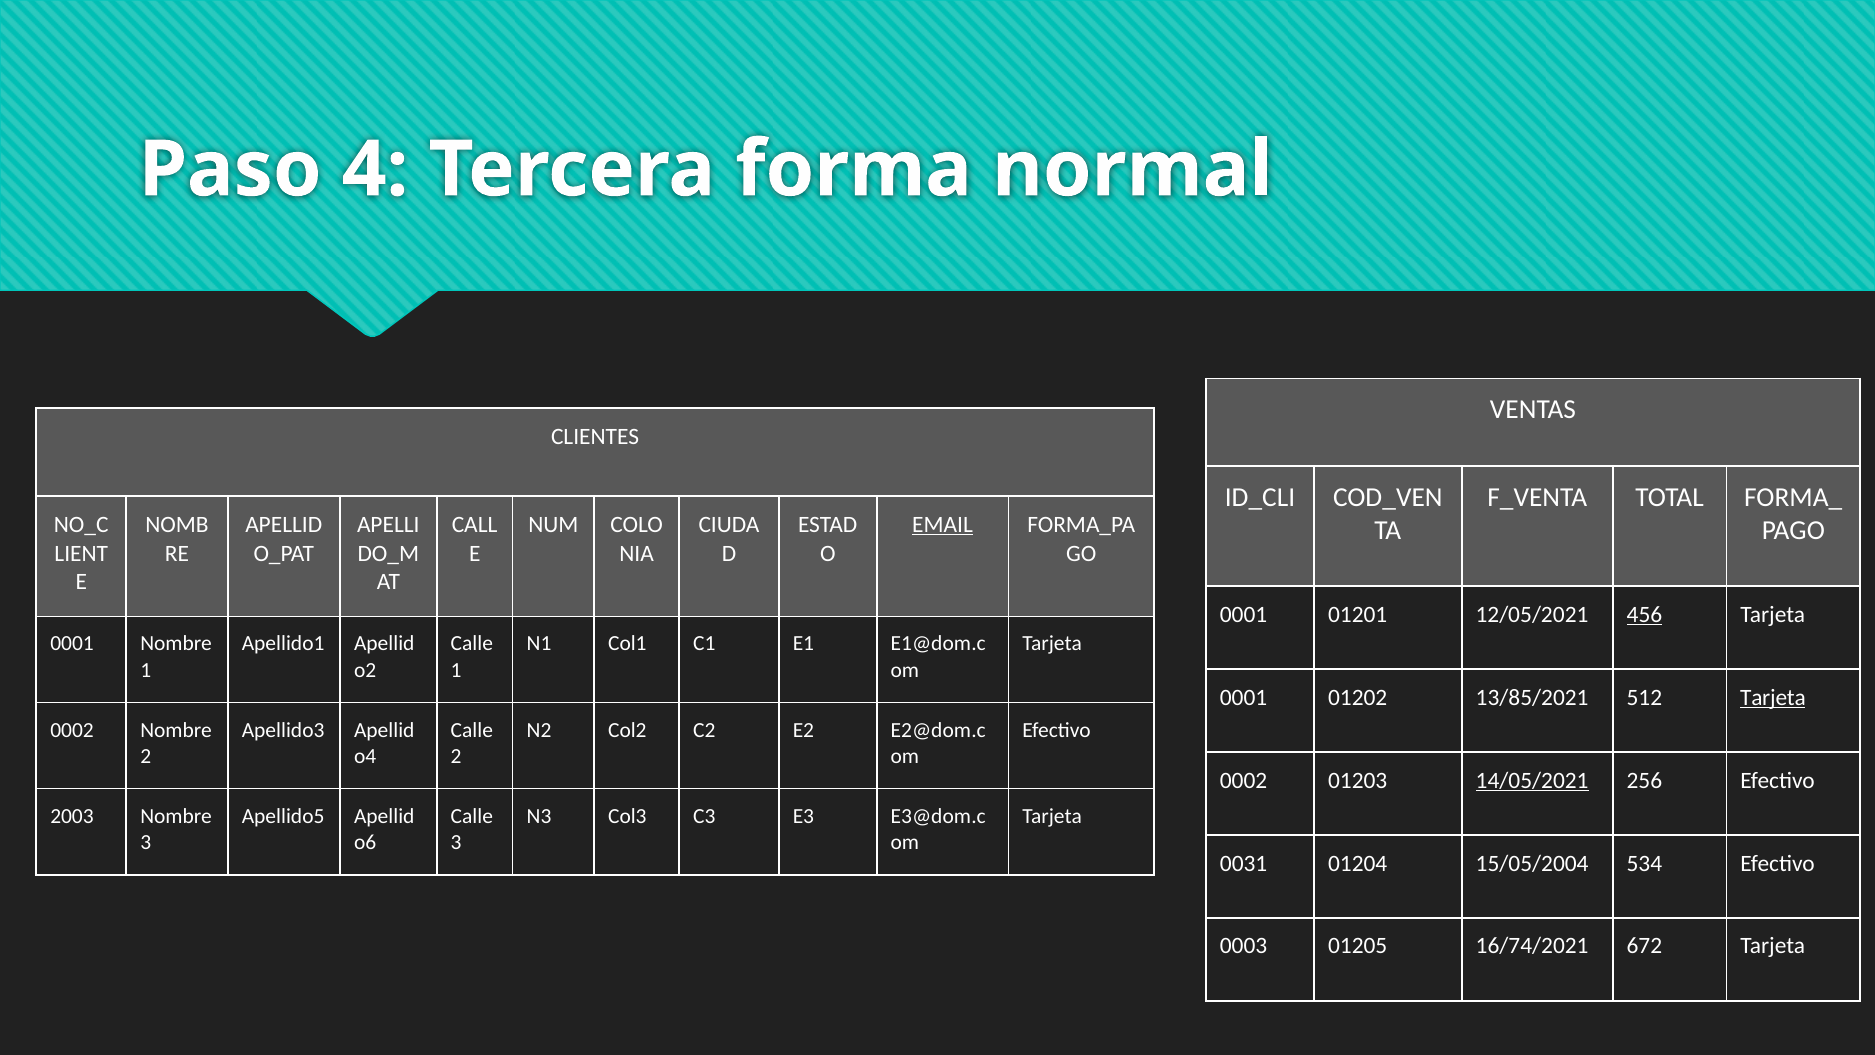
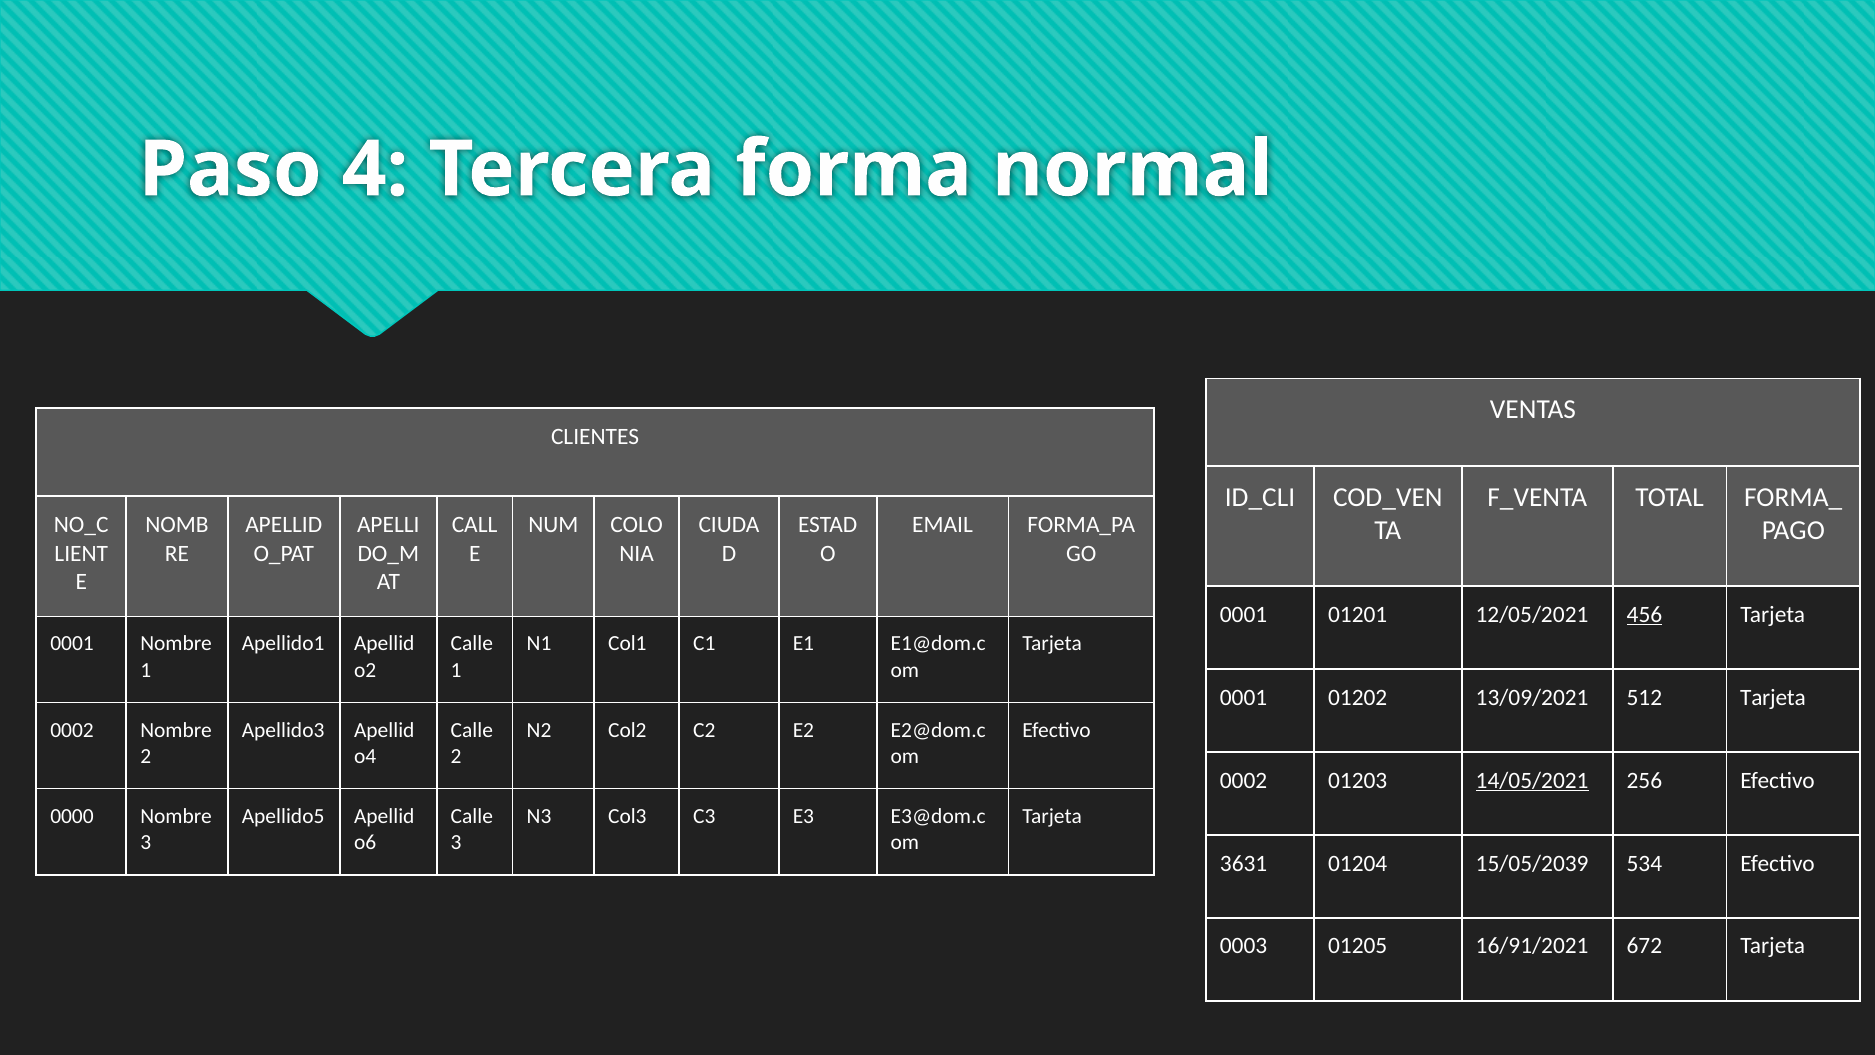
EMAIL underline: present -> none (943, 525)
13/85/2021: 13/85/2021 -> 13/09/2021 (1532, 697)
Tarjeta underline: present -> none (1773, 697)
2003: 2003 -> 0000 (72, 816)
0031: 0031 -> 3631 (1244, 863)
15/05/2004: 15/05/2004 -> 15/05/2039 (1532, 863)
16/74/2021: 16/74/2021 -> 16/91/2021 (1532, 946)
